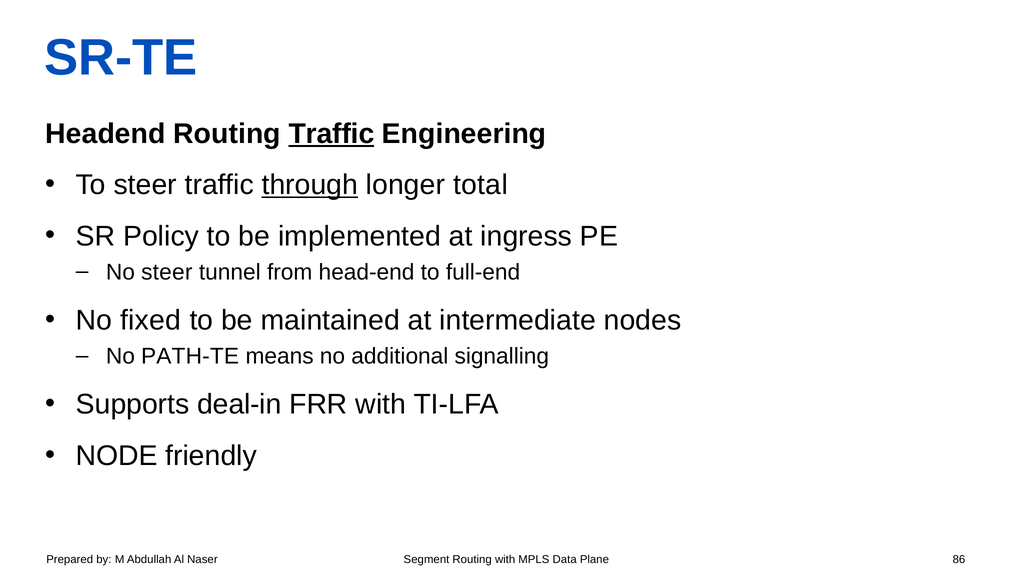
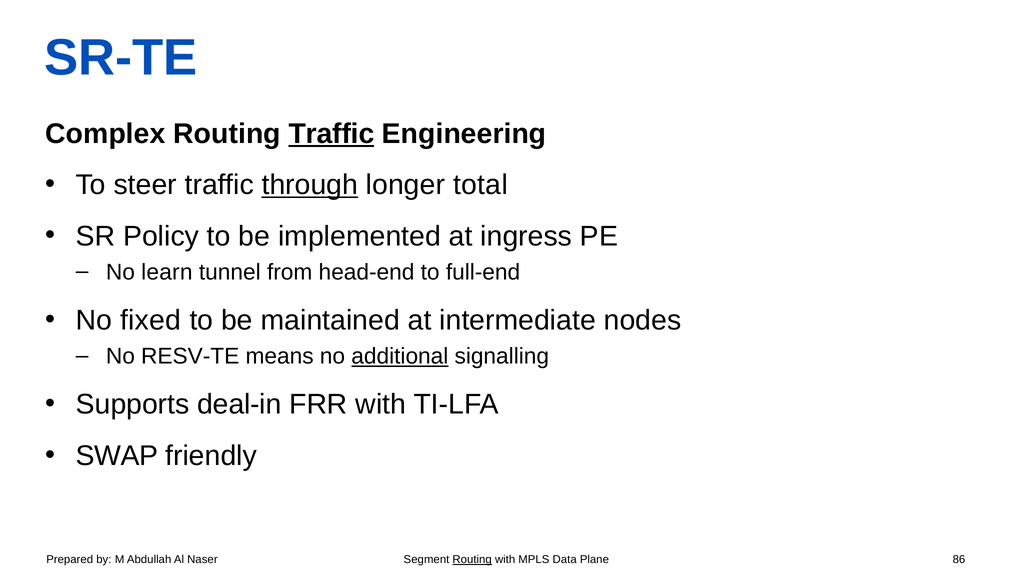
Headend: Headend -> Complex (105, 134)
No steer: steer -> learn (167, 272)
PATH-TE: PATH-TE -> RESV-TE (190, 356)
additional underline: none -> present (400, 356)
NODE: NODE -> SWAP (117, 455)
Routing underline: none -> present (472, 559)
